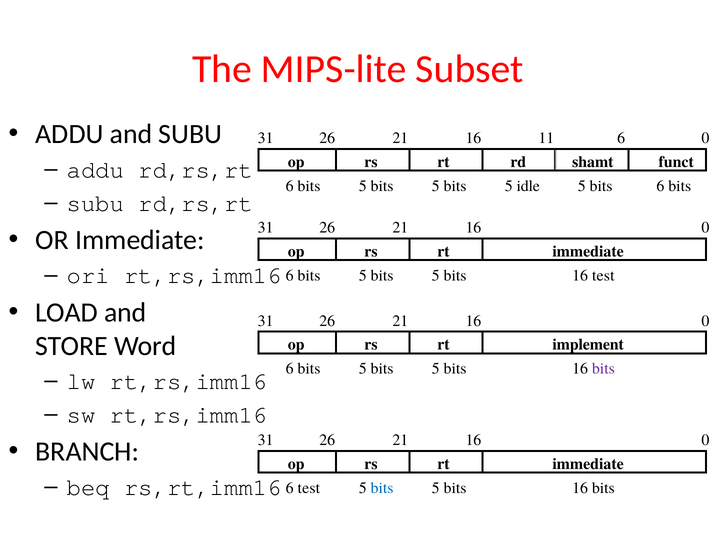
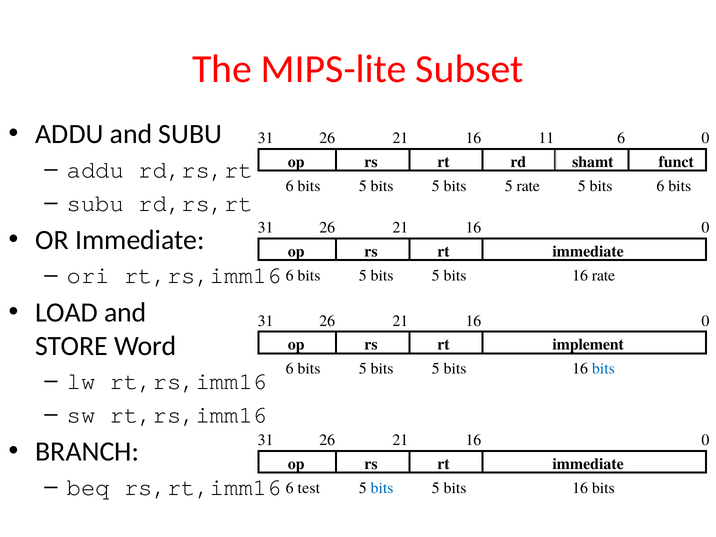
5 idle: idle -> rate (528, 186)
16 test: test -> rate (603, 275)
bits colour: purple -> blue (603, 369)
